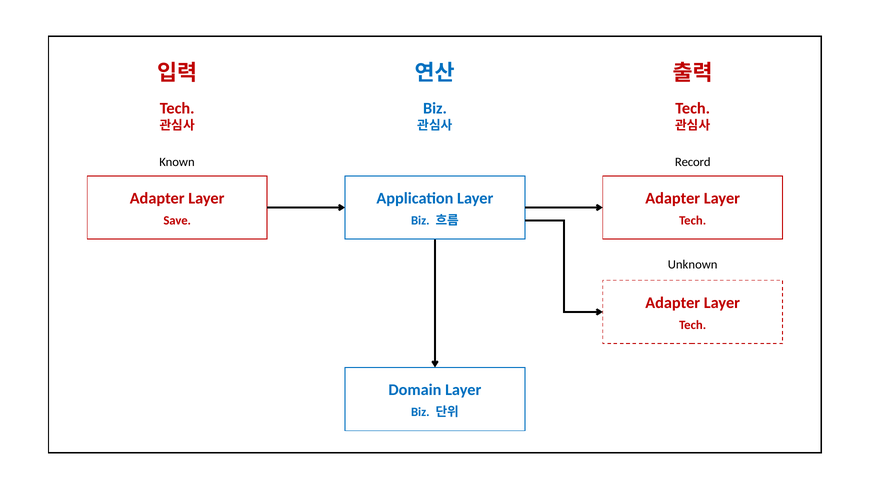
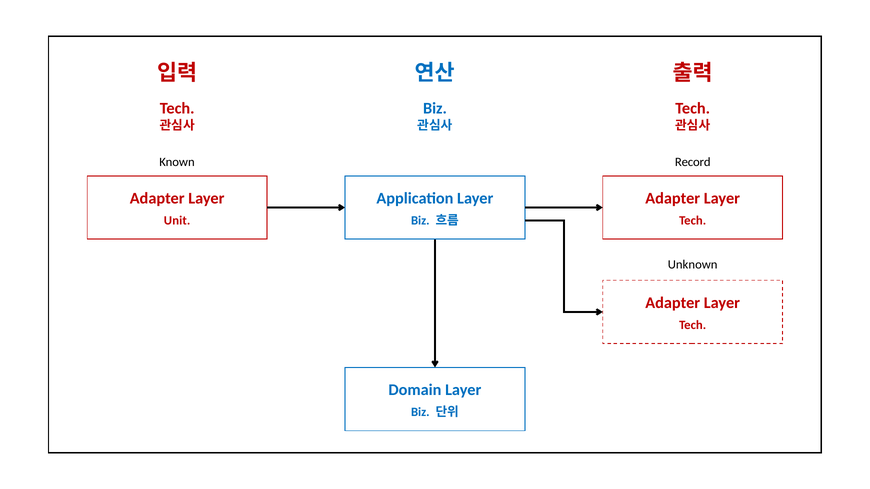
Save: Save -> Unit (177, 221)
